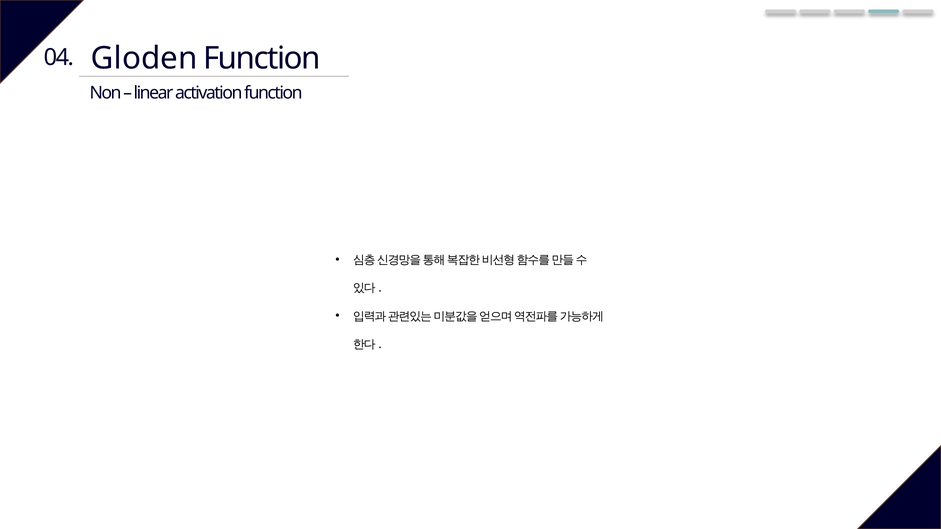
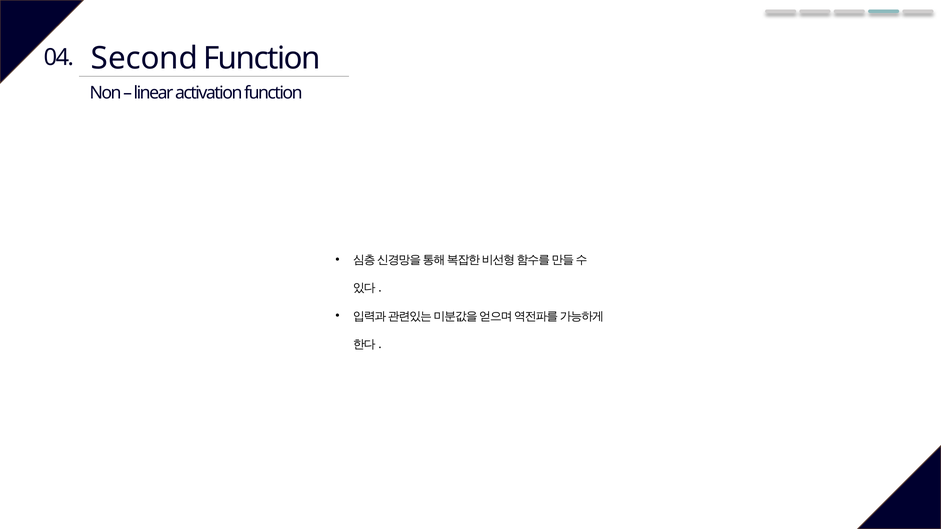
Gloden: Gloden -> Second (144, 58)
